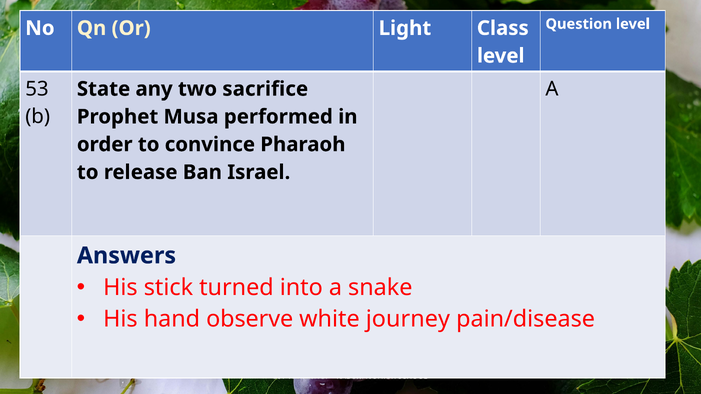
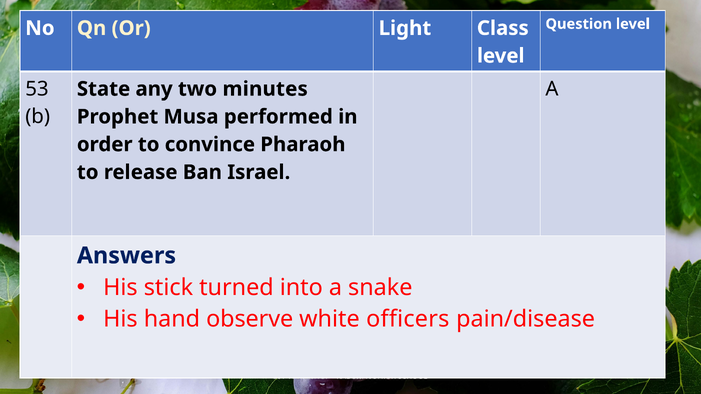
sacrifice: sacrifice -> minutes (265, 89)
journey: journey -> officers (408, 319)
